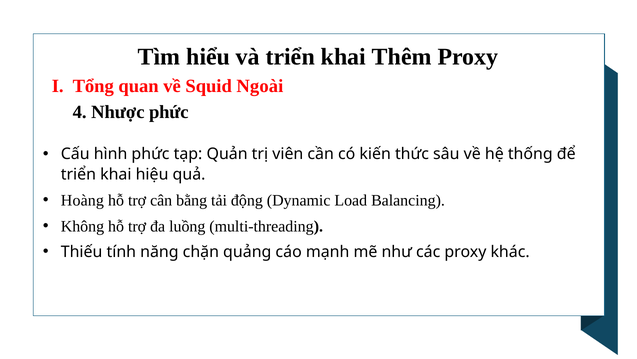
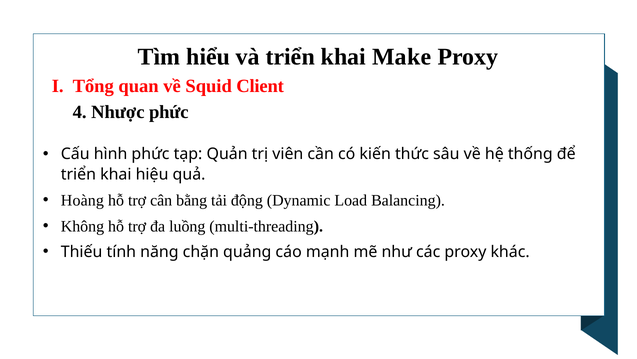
Thêm: Thêm -> Make (402, 57)
Ngoài: Ngoài -> Client (260, 86)
